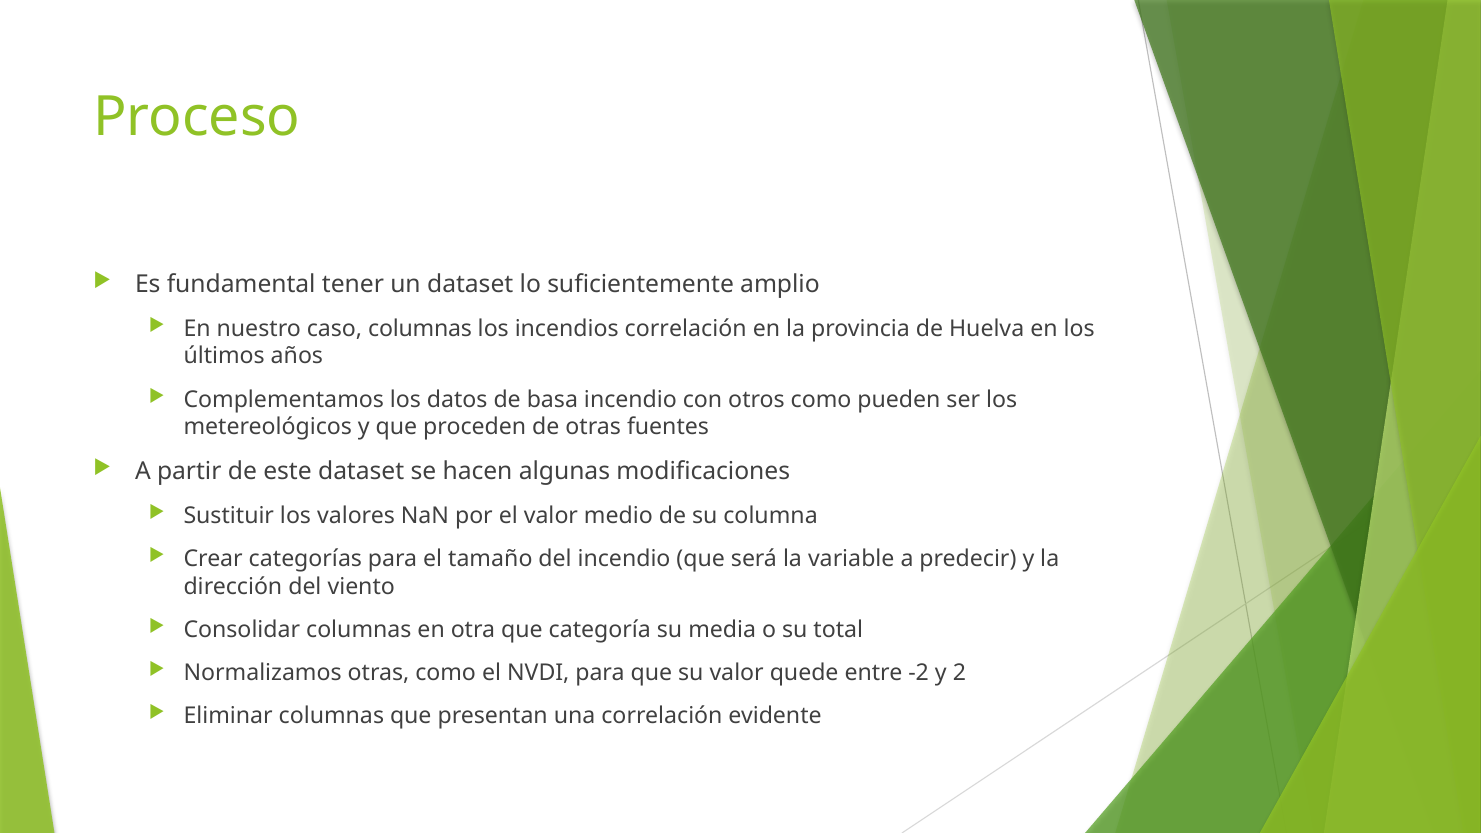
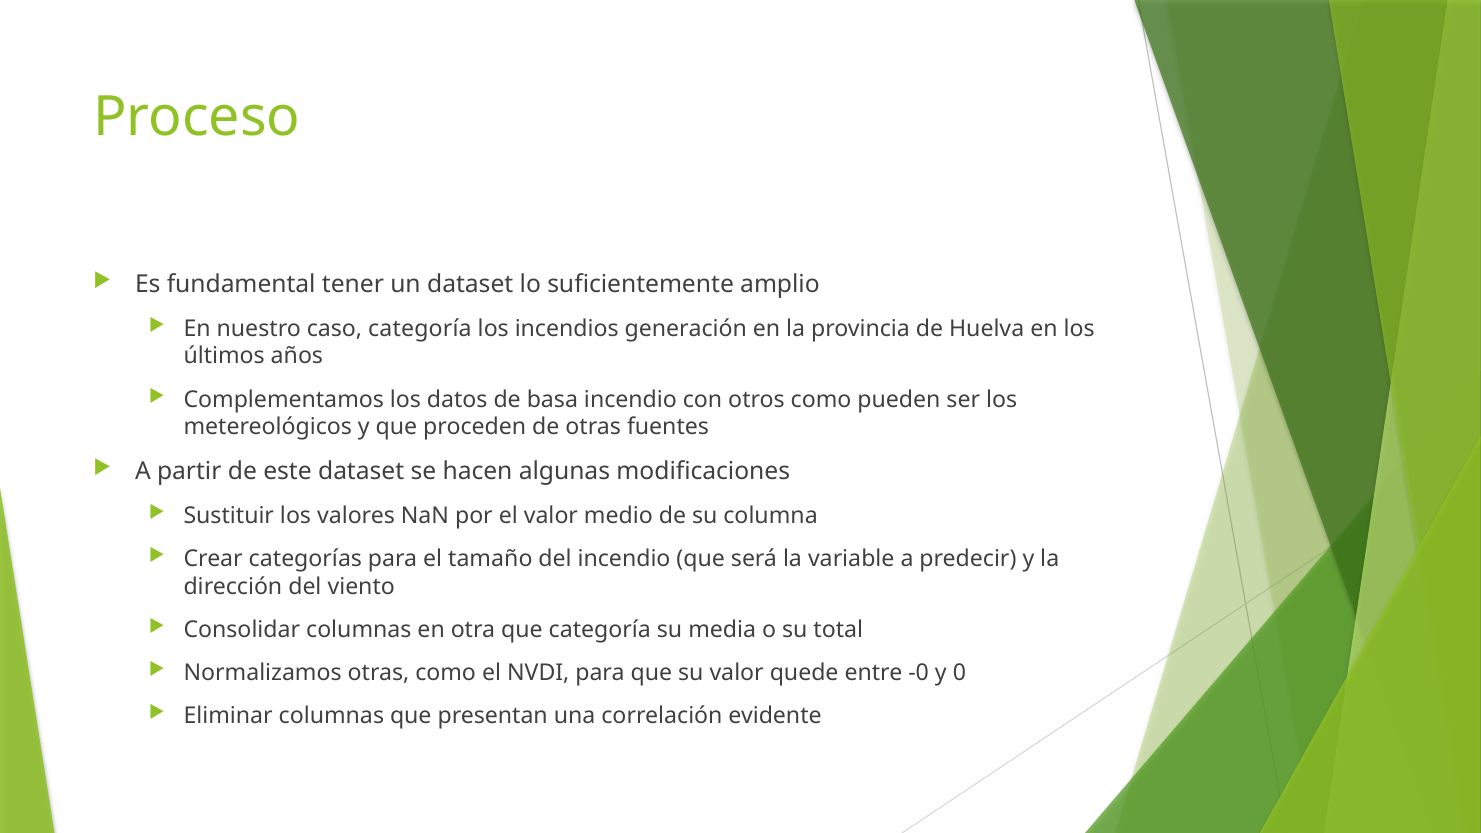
caso columnas: columnas -> categoría (420, 329)
incendios correlación: correlación -> generación (686, 329)
-2: -2 -> -0 (919, 673)
2: 2 -> 0 (959, 673)
